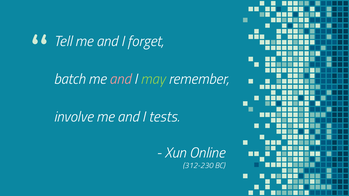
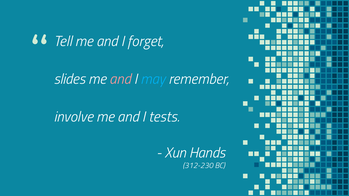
batch: batch -> slides (70, 79)
may colour: light green -> light blue (153, 79)
Online: Online -> Hands (207, 153)
